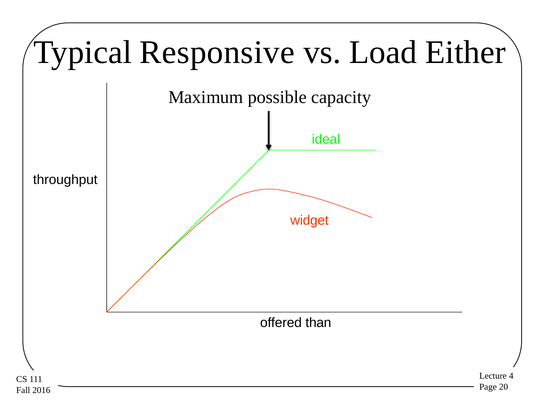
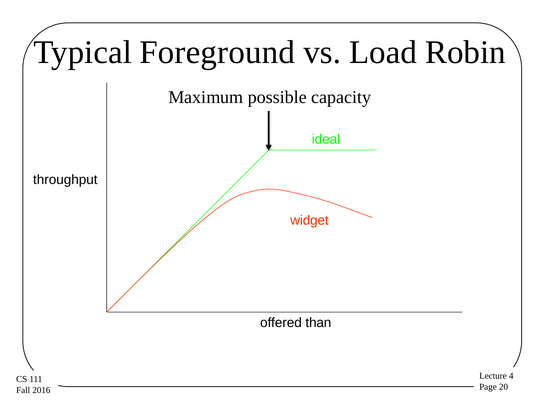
Responsive: Responsive -> Foreground (217, 52)
Either: Either -> Robin (465, 52)
